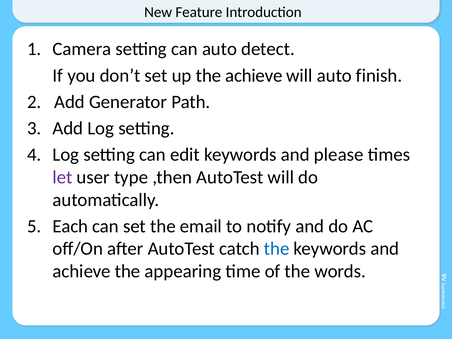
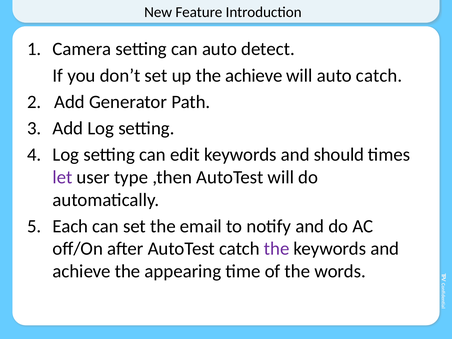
auto finish: finish -> catch (379, 75)
please: please -> should (339, 155)
the colour: blue -> purple (277, 249)
